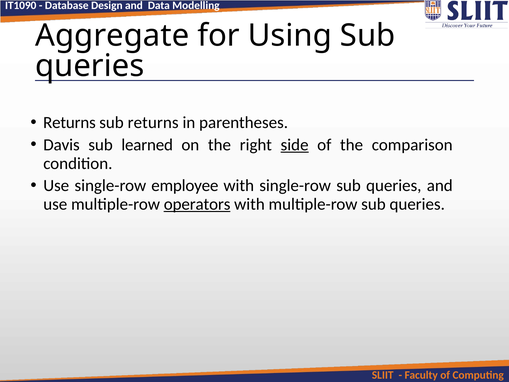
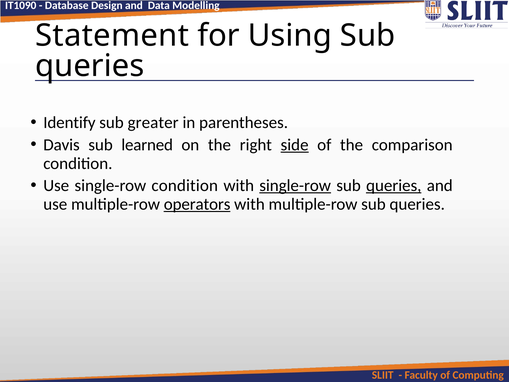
Aggregate: Aggregate -> Statement (112, 35)
Returns: Returns -> Identify (69, 123)
sub returns: returns -> greater (153, 123)
single-row employee: employee -> condition (185, 186)
single-row underline: none -> present (295, 186)
queries underline: none -> present (394, 186)
